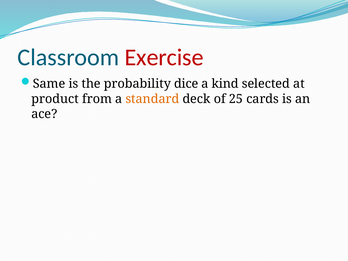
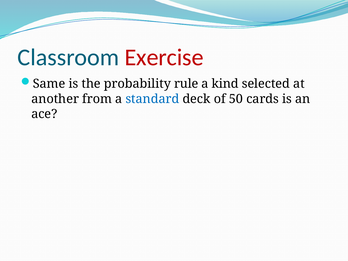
dice: dice -> rule (186, 84)
product: product -> another (55, 99)
standard colour: orange -> blue (152, 99)
25: 25 -> 50 (236, 99)
